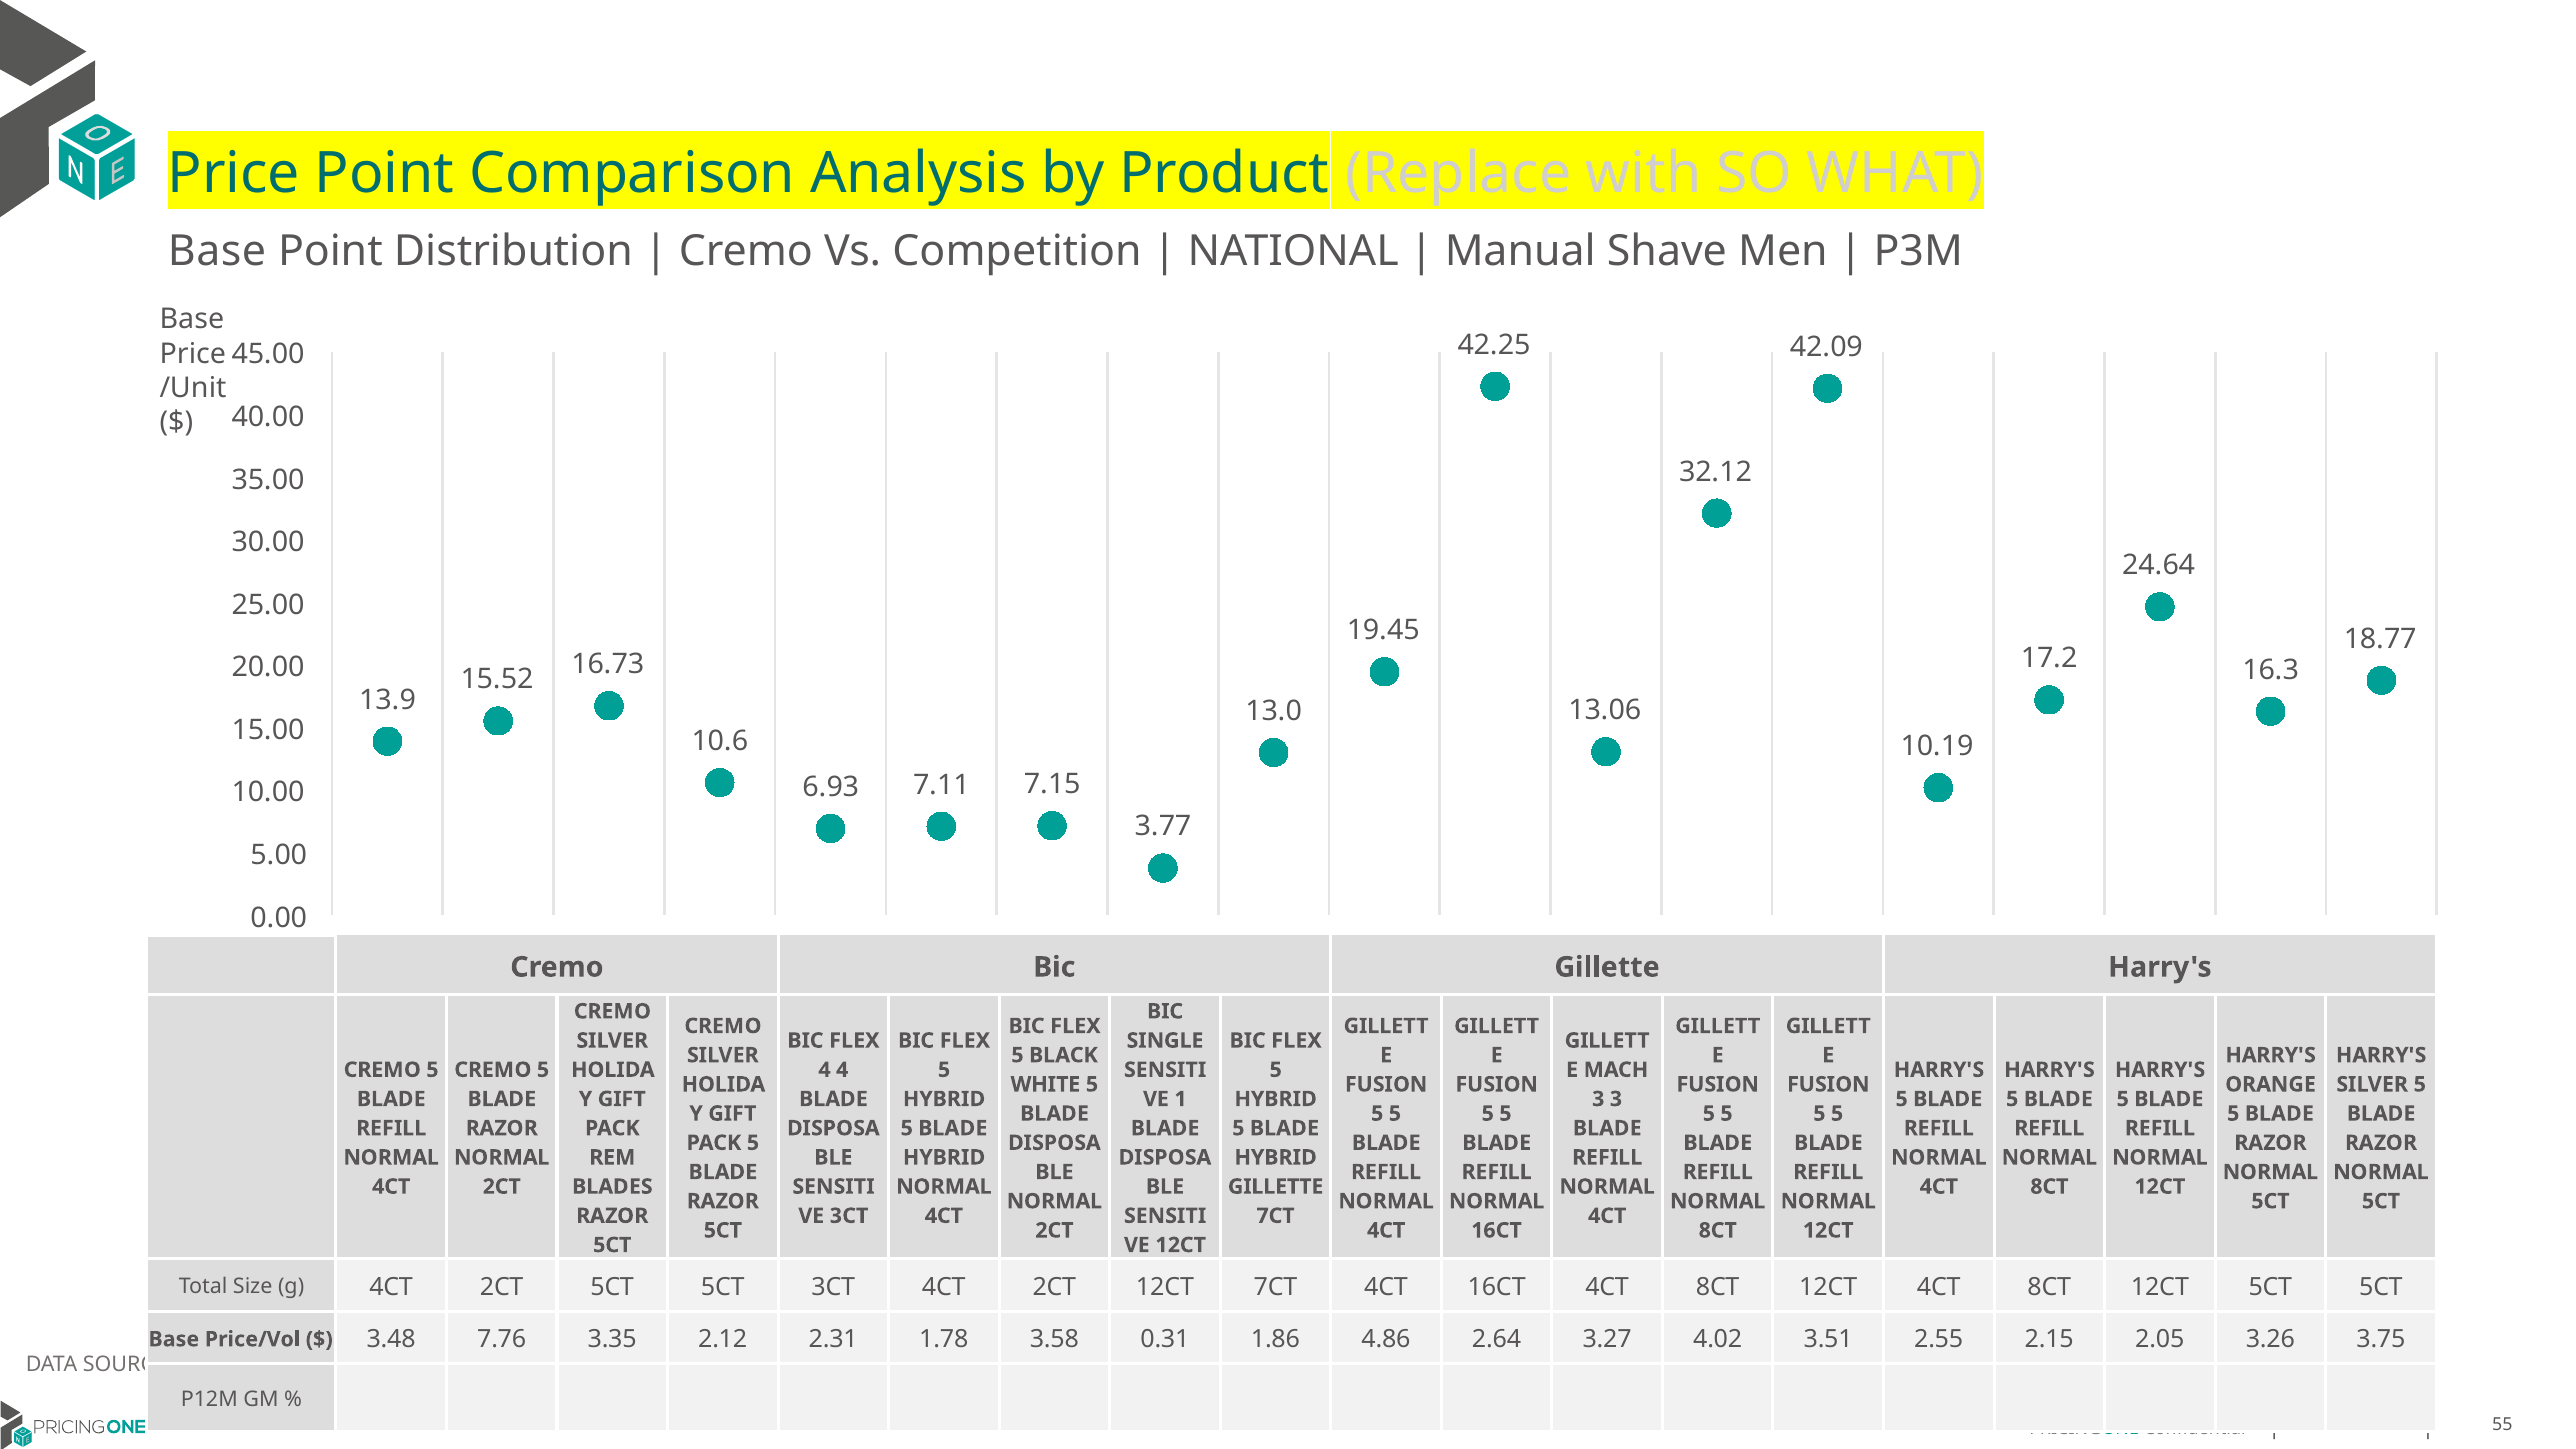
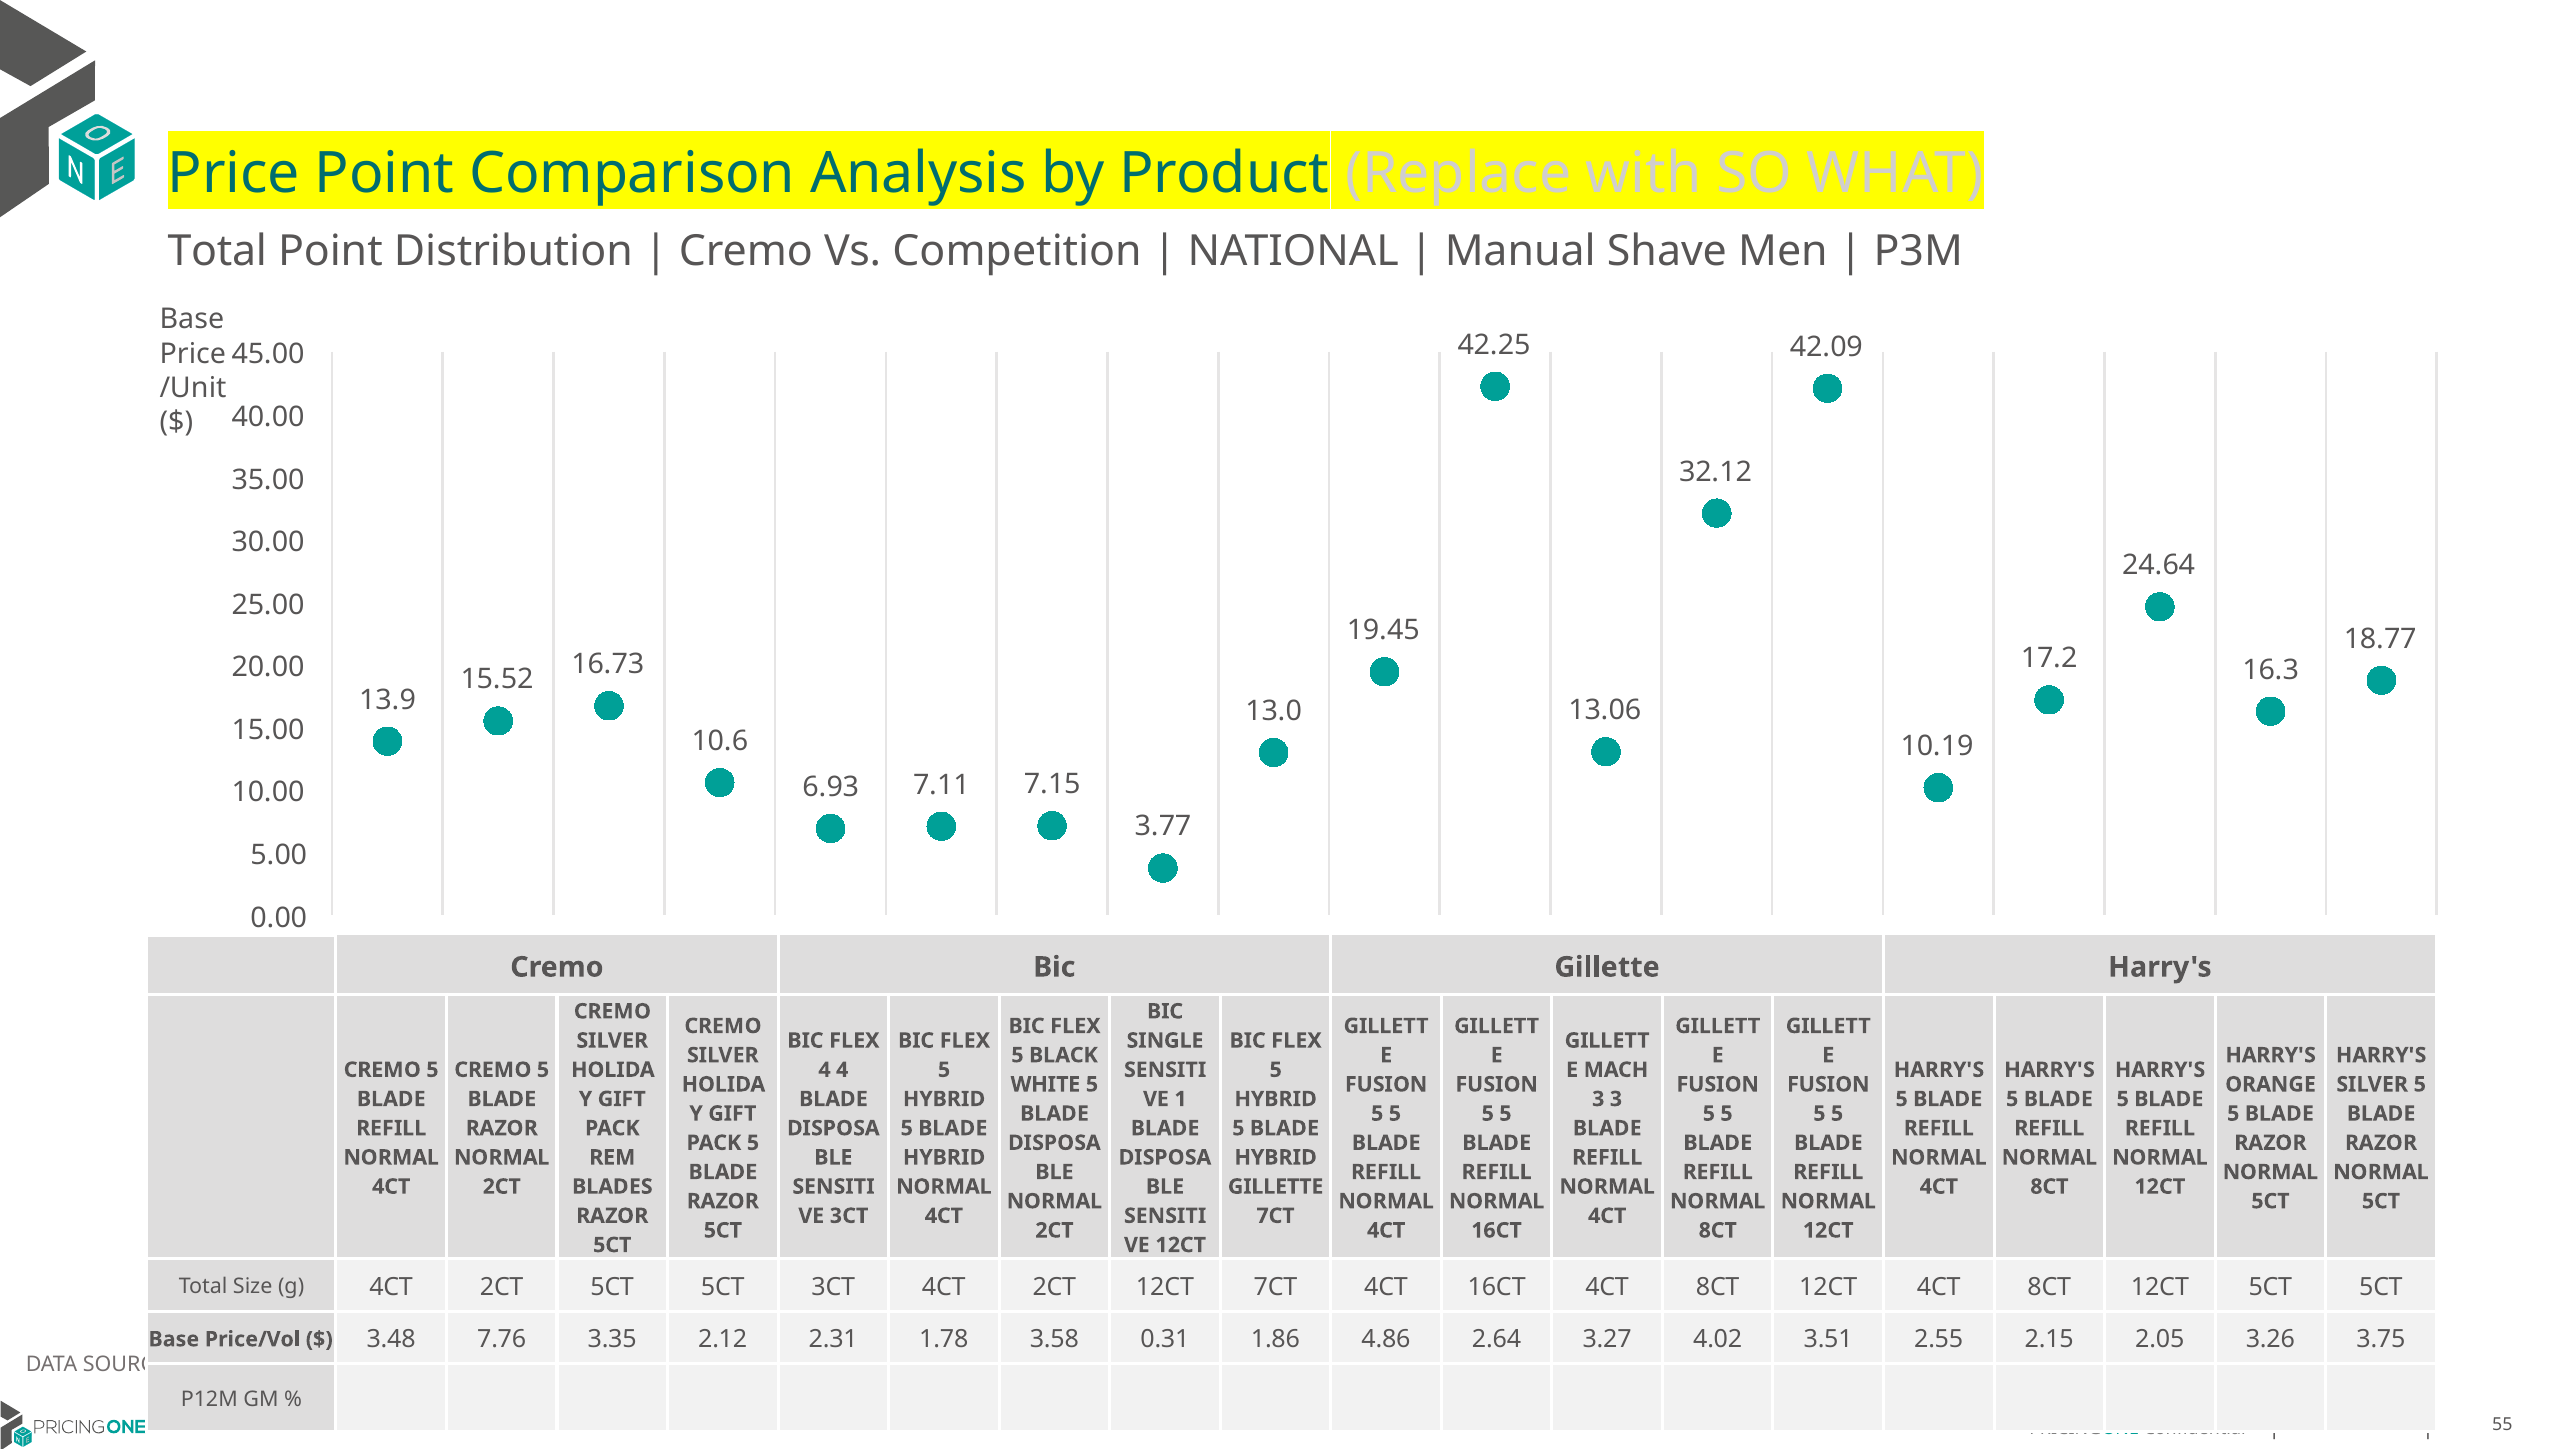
Base: Base -> Total (217, 251)
